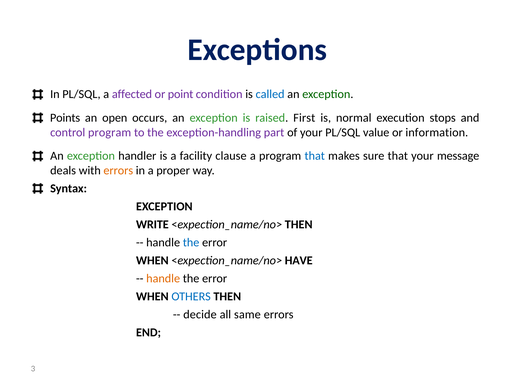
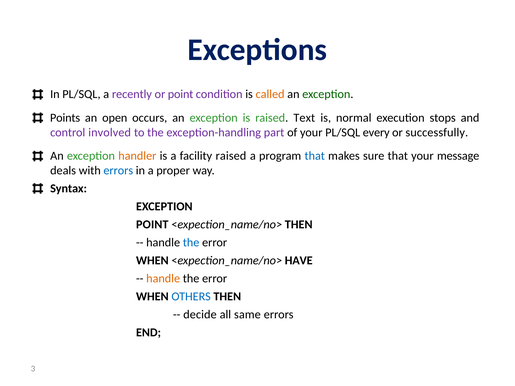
affected: affected -> recently (132, 94)
called colour: blue -> orange (270, 94)
First: First -> Text (304, 118)
control program: program -> involved (110, 132)
value: value -> every (376, 132)
information: information -> successfully (437, 132)
handler colour: black -> orange (137, 156)
facility clause: clause -> raised (231, 156)
errors colour: orange -> blue (118, 171)
WRITE: WRITE -> POINT (152, 225)
